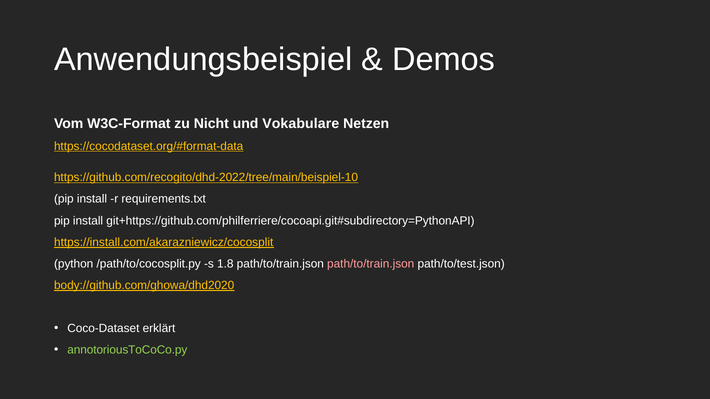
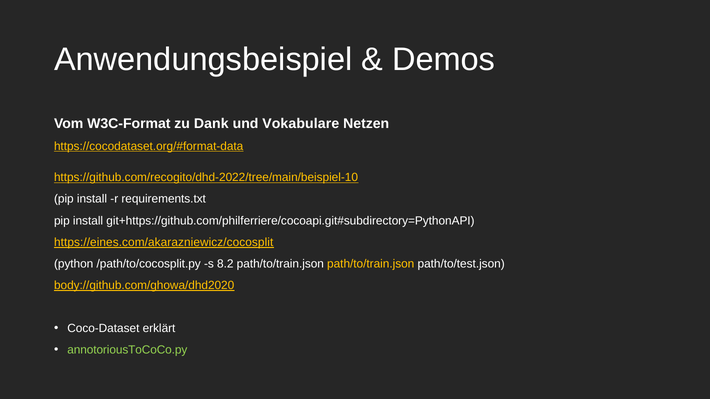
Nicht: Nicht -> Dank (211, 123)
https://install.com/akarazniewicz/cocosplit: https://install.com/akarazniewicz/cocosplit -> https://eines.com/akarazniewicz/cocosplit (164, 242)
1.8: 1.8 -> 8.2 (225, 264)
path/to/train.json colour: pink -> yellow (371, 264)
